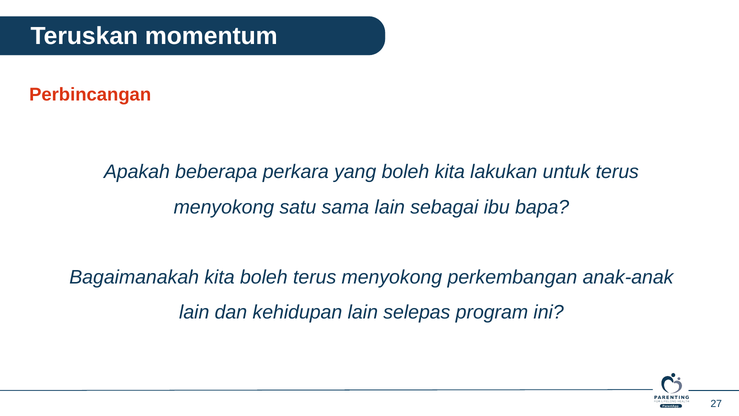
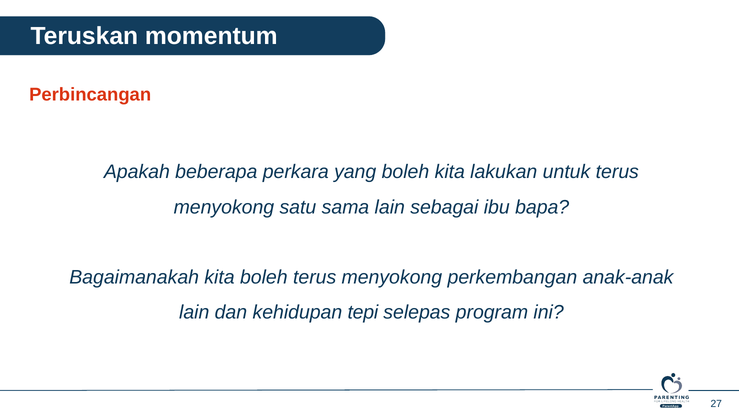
kehidupan lain: lain -> tepi (363, 312)
